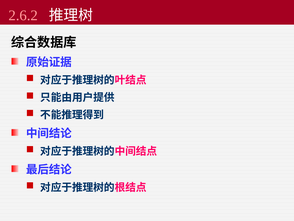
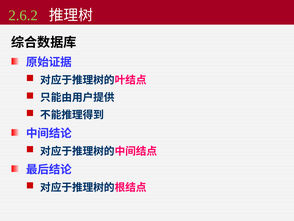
2.6.2 colour: pink -> light green (23, 15)
